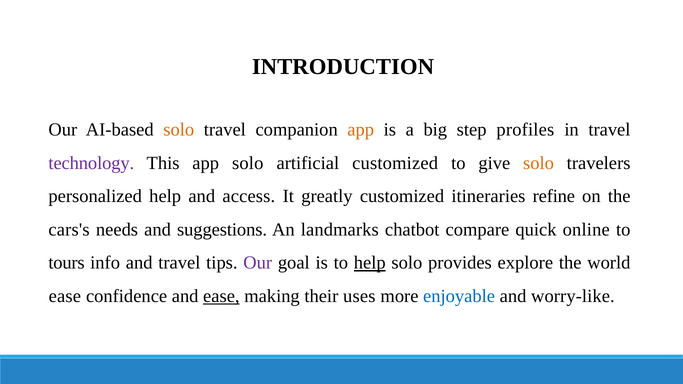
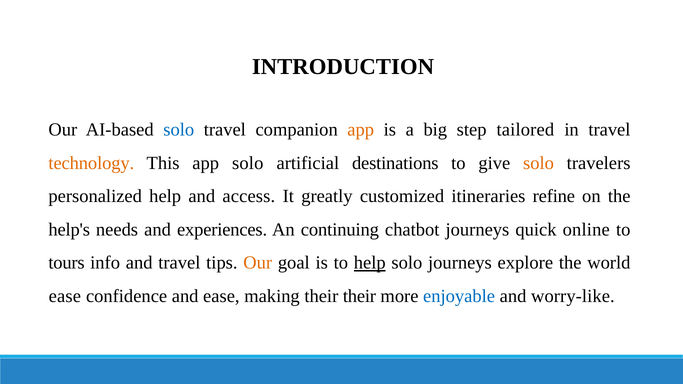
solo colour: orange -> blue (179, 130)
profiles: profiles -> tailored (525, 130)
technology colour: purple -> orange (91, 163)
artificial customized: customized -> destinations (395, 163)
cars's: cars's -> help's (69, 230)
suggestions: suggestions -> experiences (222, 230)
landmarks: landmarks -> continuing (340, 230)
chatbot compare: compare -> journeys (477, 230)
Our colour: purple -> orange (258, 263)
solo provides: provides -> journeys (460, 263)
ease underline: present -> none (221, 296)
their uses: uses -> their (359, 296)
